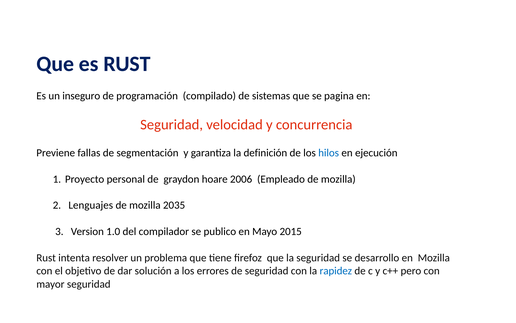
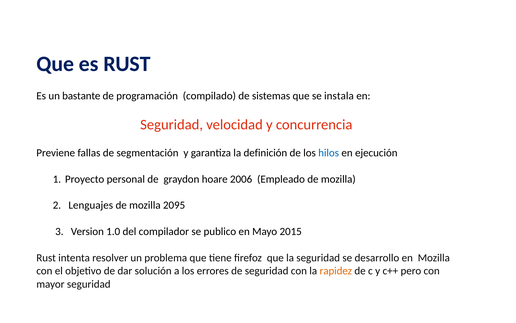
inseguro: inseguro -> bastante (81, 96)
pagina: pagina -> instala (339, 96)
2035: 2035 -> 2095 (174, 205)
rapidez colour: blue -> orange (336, 271)
